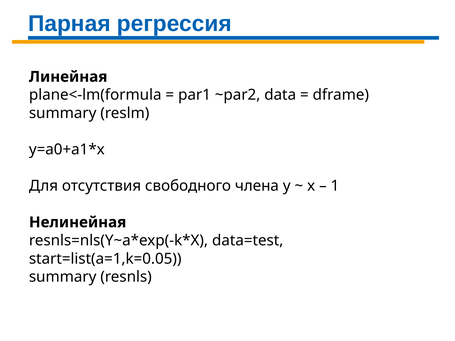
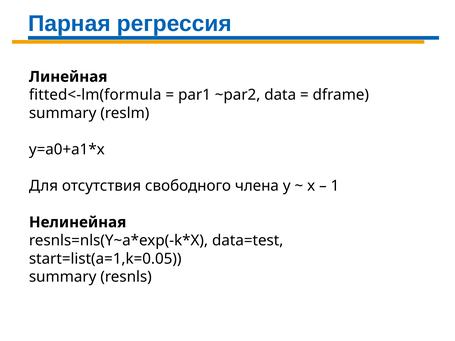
plane<-lm(formula: plane<-lm(formula -> fitted<-lm(formula (95, 95)
